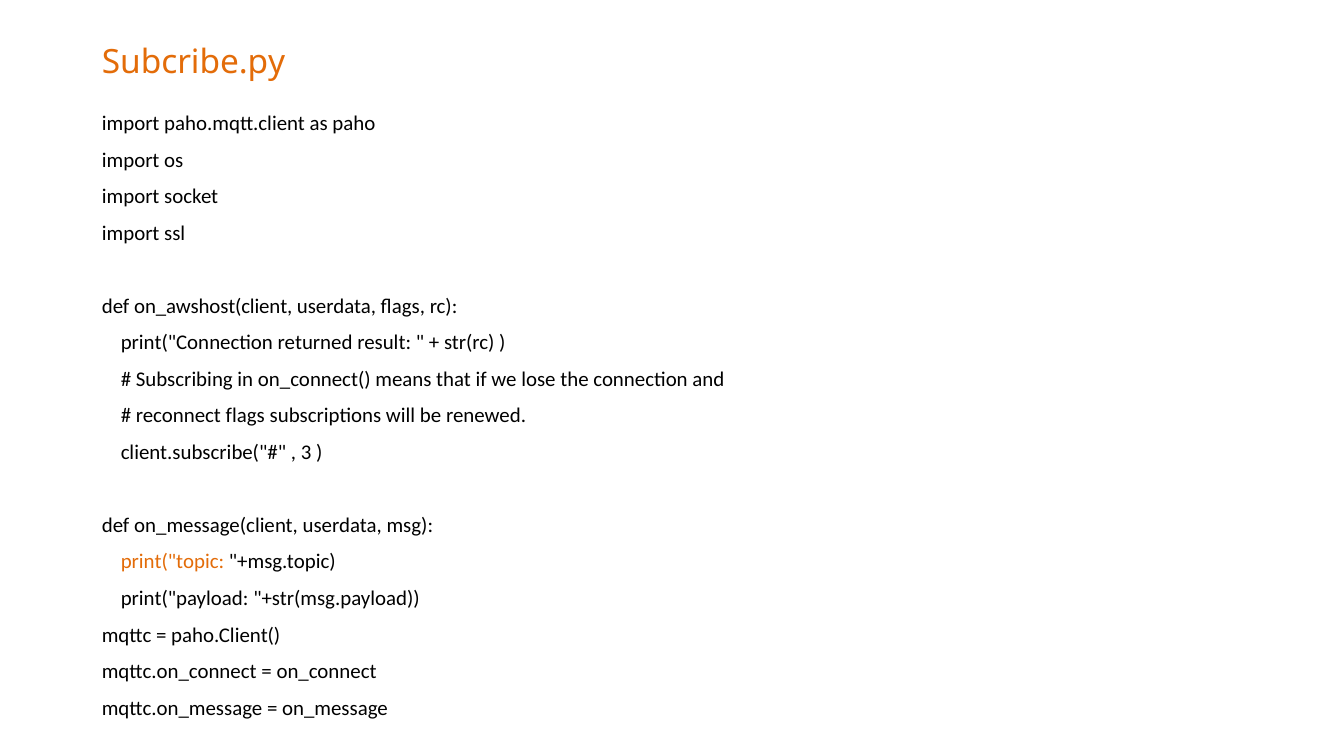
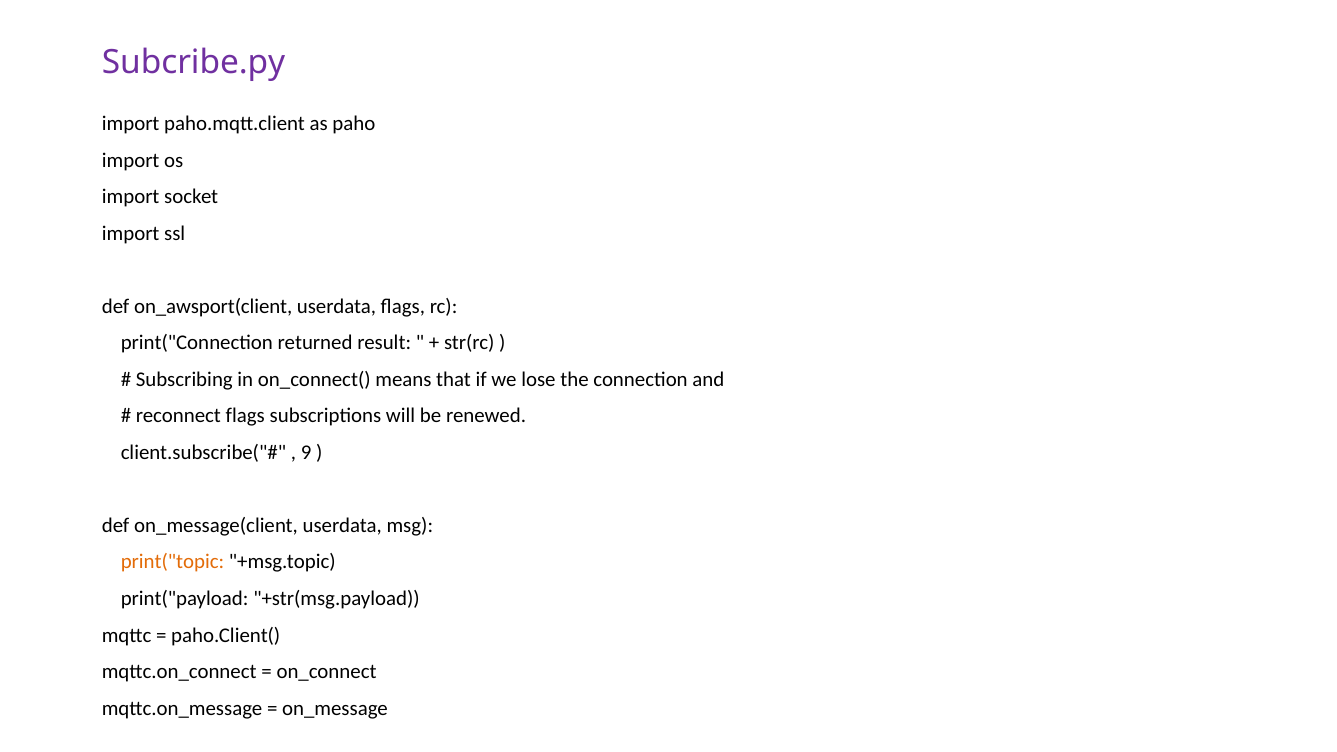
Subcribe.py colour: orange -> purple (194, 63)
on_awshost(client: on_awshost(client -> on_awsport(client (213, 307)
3: 3 -> 9 (306, 453)
